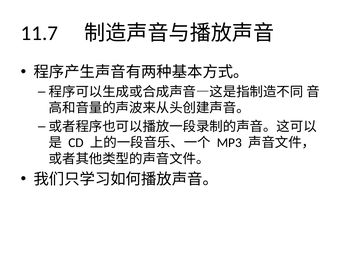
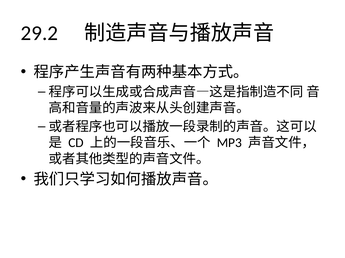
11.7: 11.7 -> 29.2 (39, 33)
